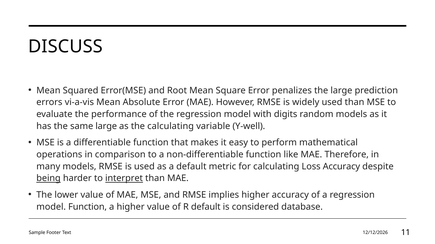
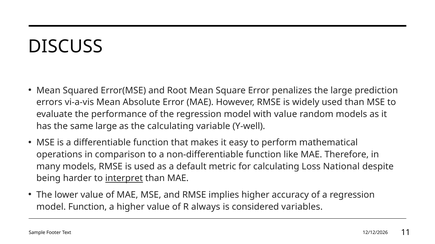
with digits: digits -> value (286, 115)
Loss Accuracy: Accuracy -> National (341, 167)
being underline: present -> none (49, 179)
R default: default -> always (206, 207)
database: database -> variables (302, 207)
